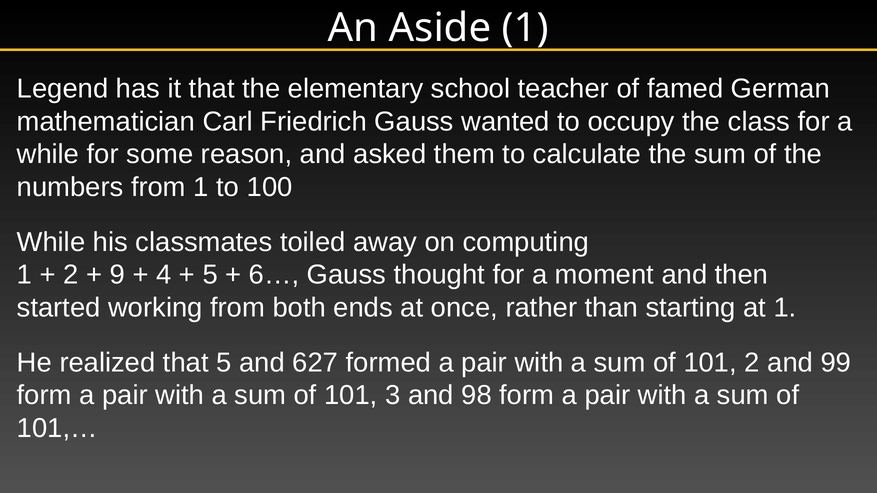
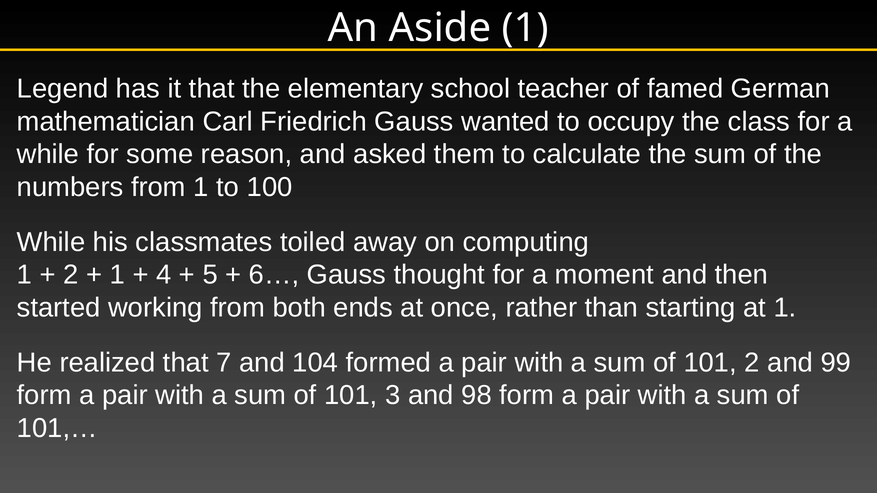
9: 9 -> 1 (117, 275)
that 5: 5 -> 7 (224, 363)
627: 627 -> 104 (315, 363)
